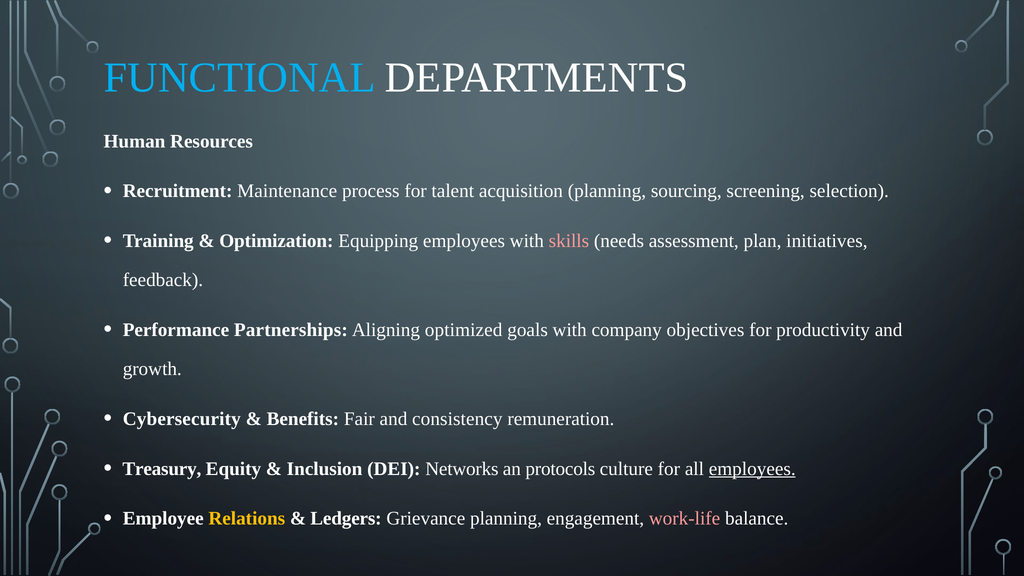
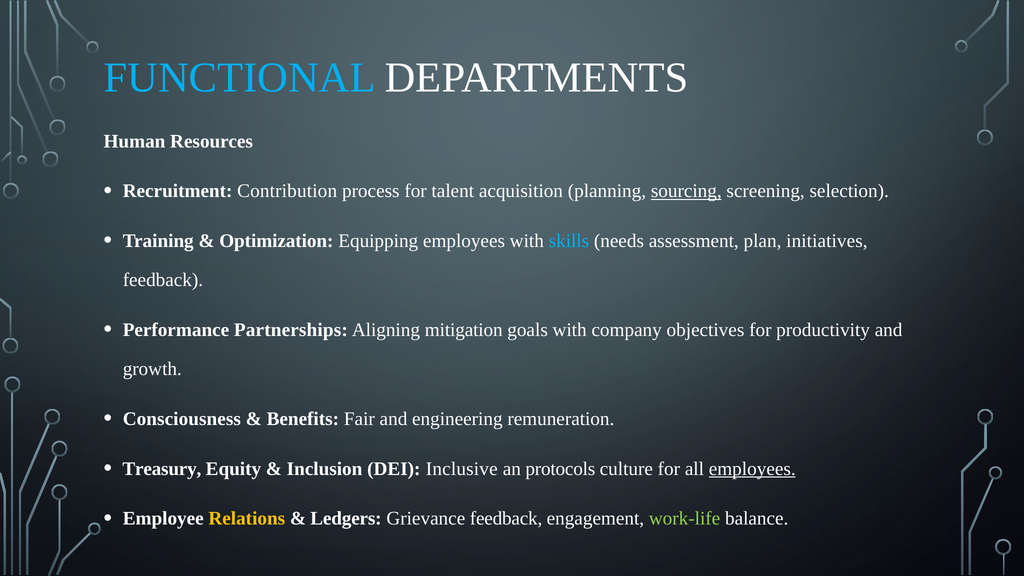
Maintenance: Maintenance -> Contribution (287, 191)
sourcing underline: none -> present (686, 191)
skills colour: pink -> light blue (569, 241)
optimized: optimized -> mitigation (464, 330)
Cybersecurity: Cybersecurity -> Consciousness (182, 419)
consistency: consistency -> engineering (457, 419)
Networks: Networks -> Inclusive (462, 469)
Grievance planning: planning -> feedback (506, 519)
work-life colour: pink -> light green (685, 519)
